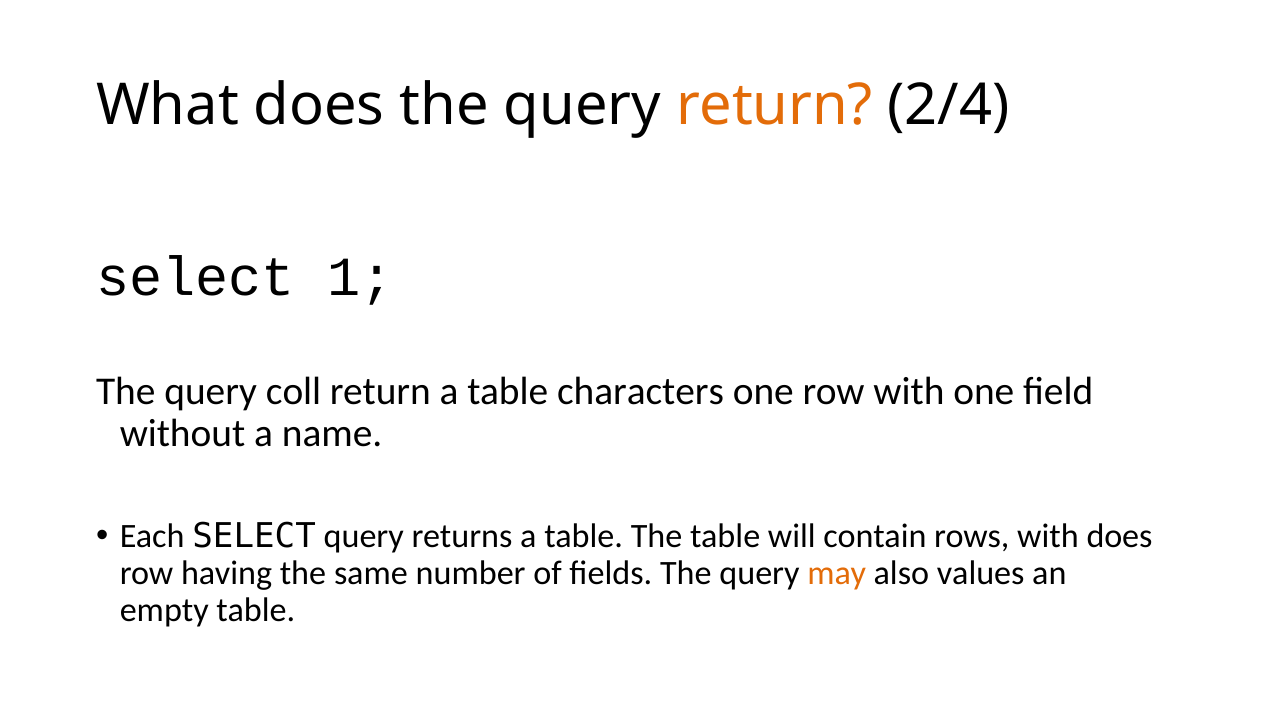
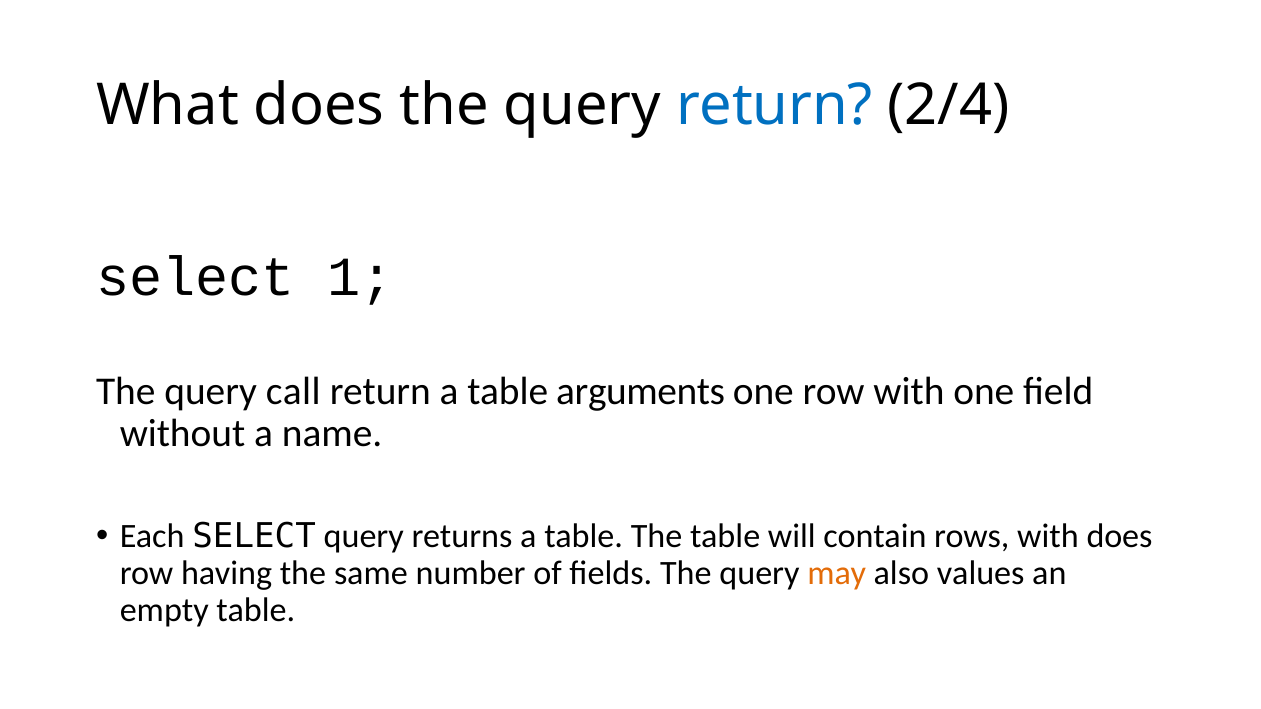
return colour: orange -> blue (774, 106)
coll: coll -> call (293, 391)
characters: characters -> arguments (641, 391)
